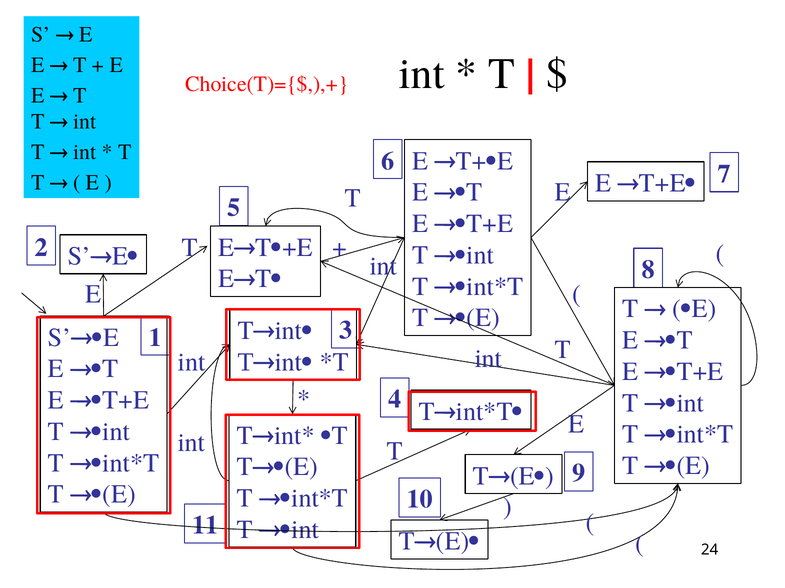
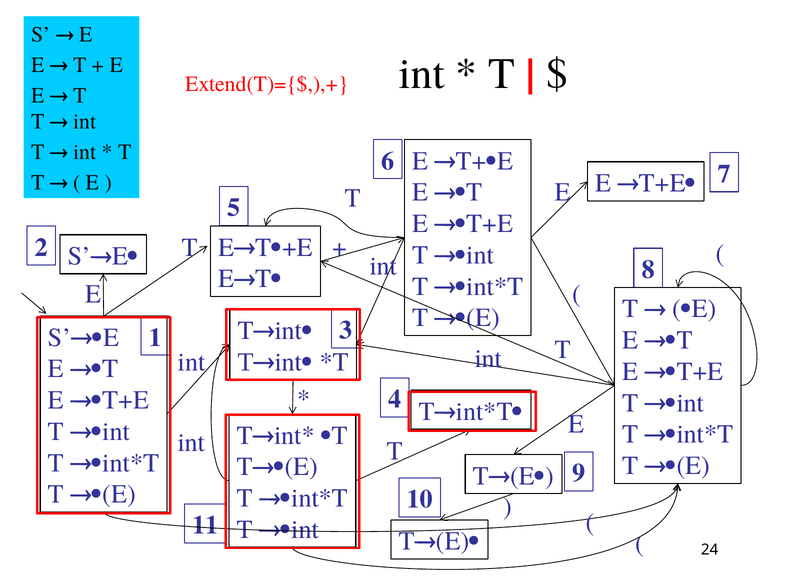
Choice(T)={$,),+: Choice(T)={$,),+ -> Extend(T)={$,),+ (267, 84)
